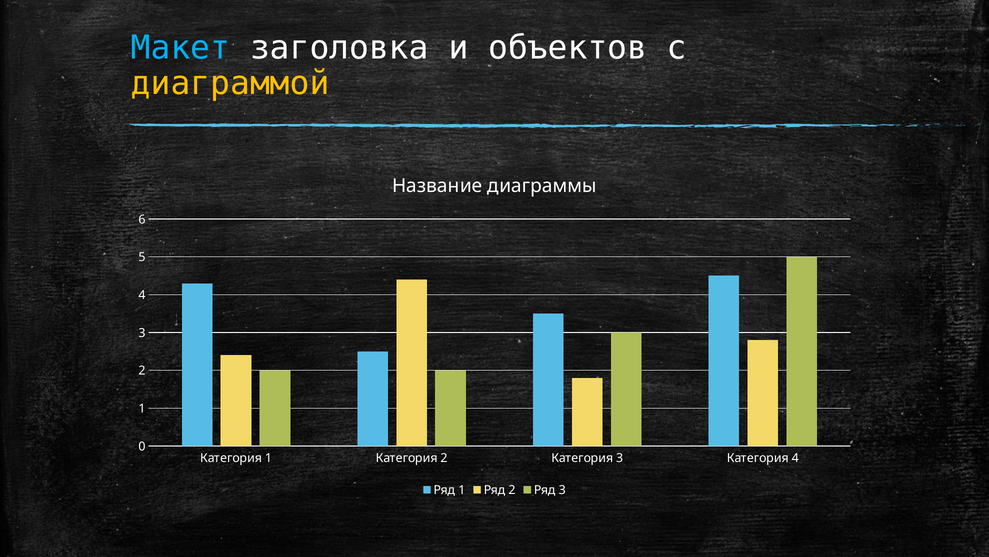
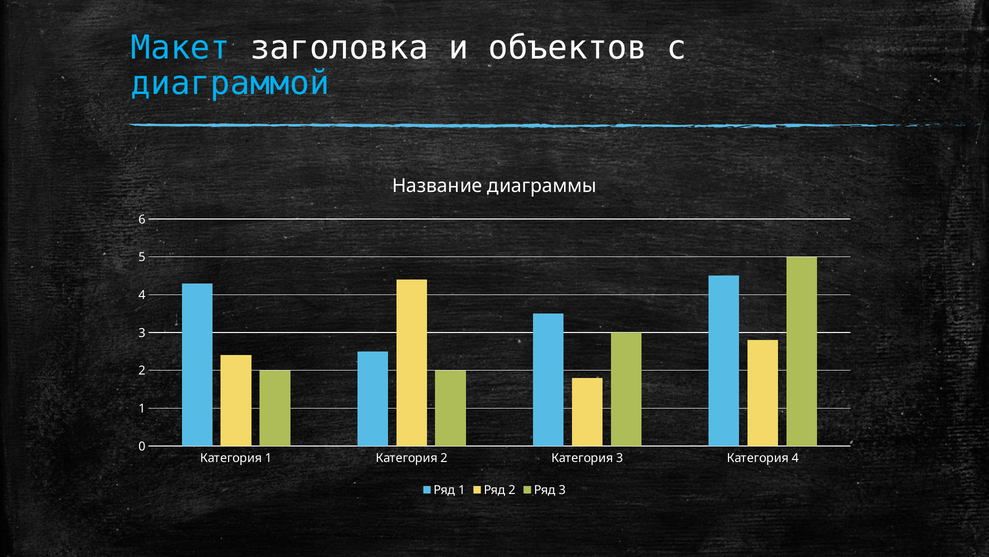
диаграммой colour: yellow -> light blue (230, 83)
